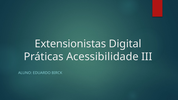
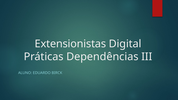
Acessibilidade: Acessibilidade -> Dependências (102, 57)
